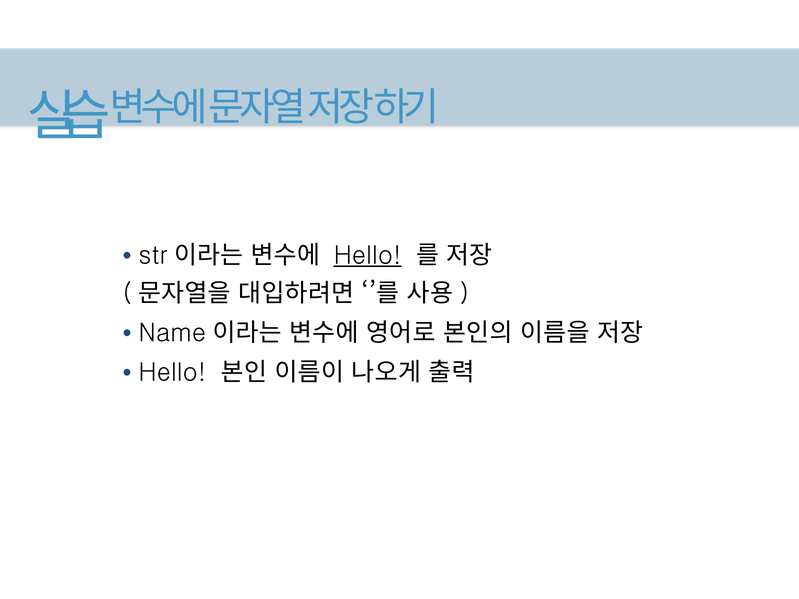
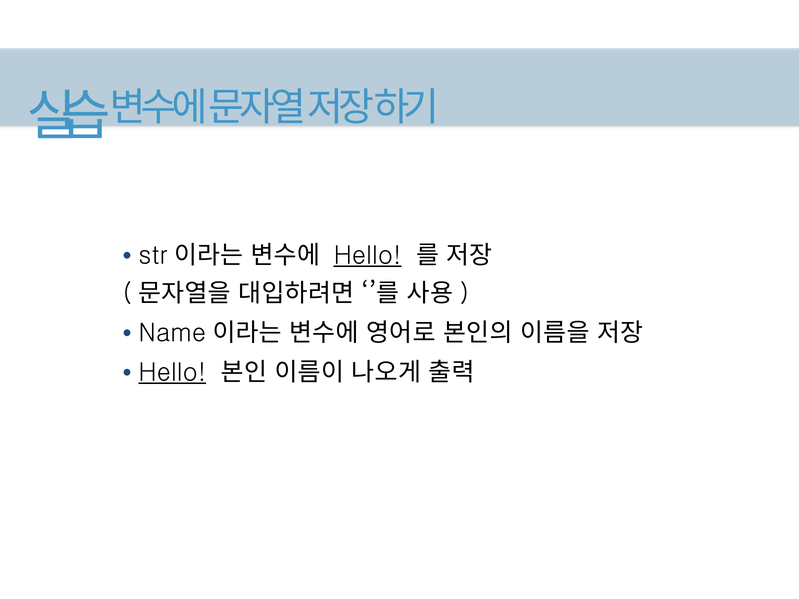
Hello underline: none -> present (172, 372)
